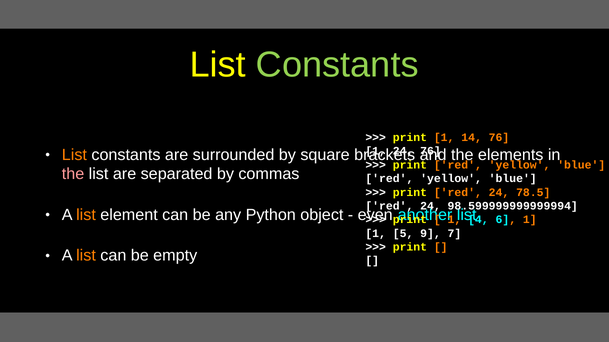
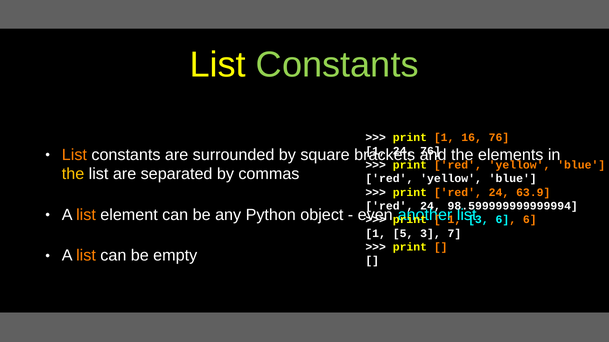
14: 14 -> 16 (472, 138)
the colour: pink -> yellow (73, 174)
78.5: 78.5 -> 63.9 (533, 193)
1 4: 4 -> 3 (478, 220)
6 1: 1 -> 6 (530, 220)
5 9: 9 -> 3 (430, 234)
